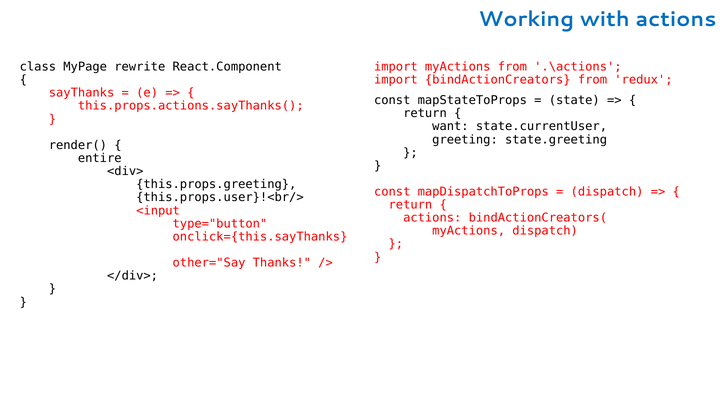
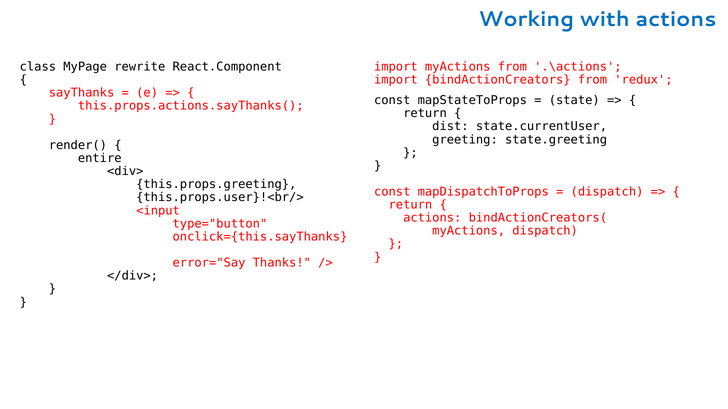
want: want -> dist (450, 127)
other="Say: other="Say -> error="Say (209, 263)
